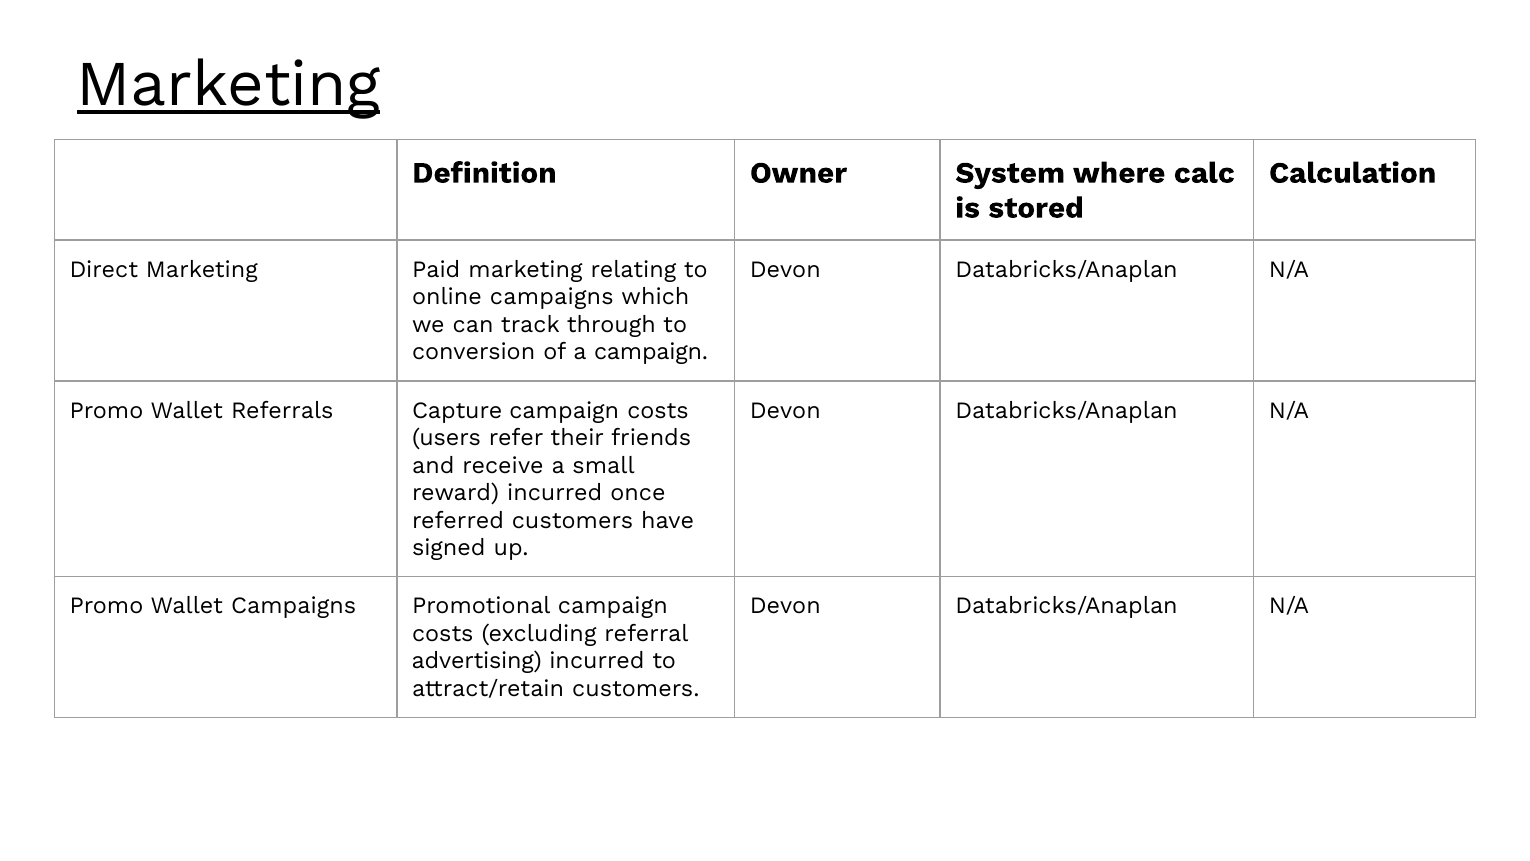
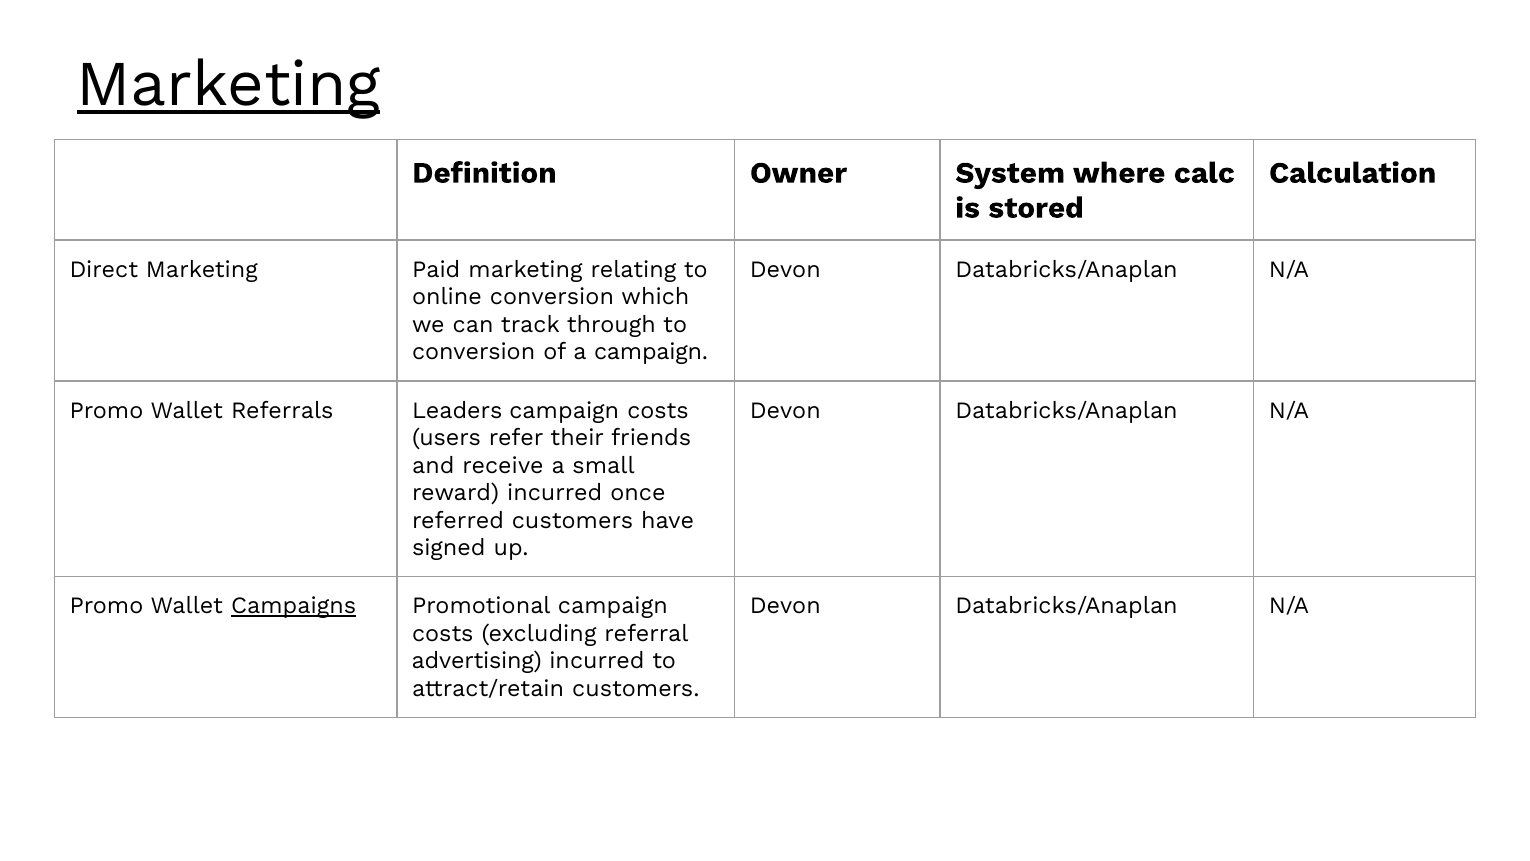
online campaigns: campaigns -> conversion (552, 297)
Capture: Capture -> Leaders (457, 410)
Campaigns underline: none -> present (294, 606)
